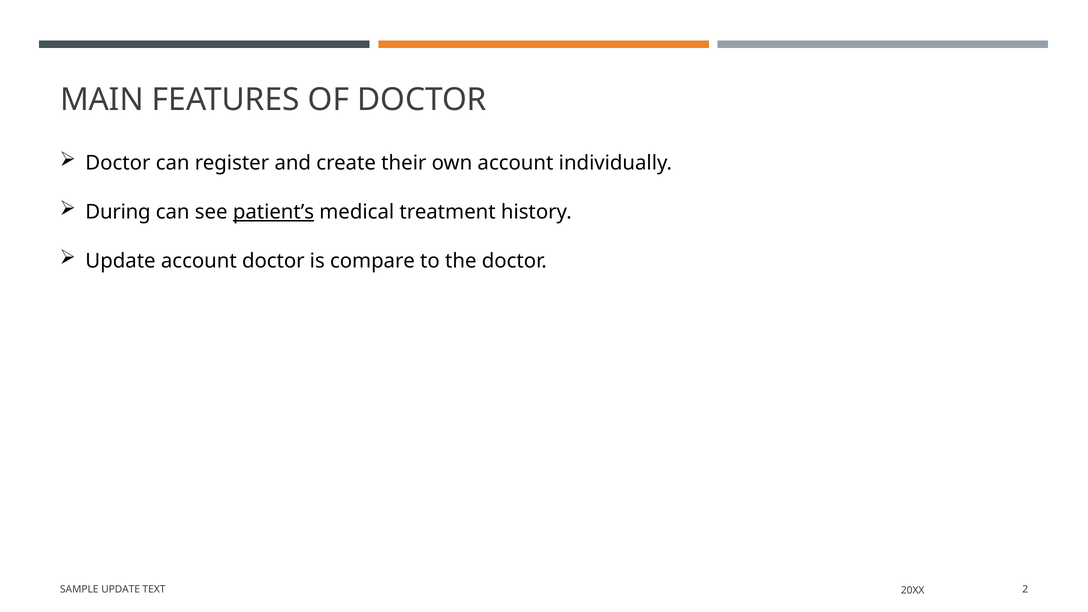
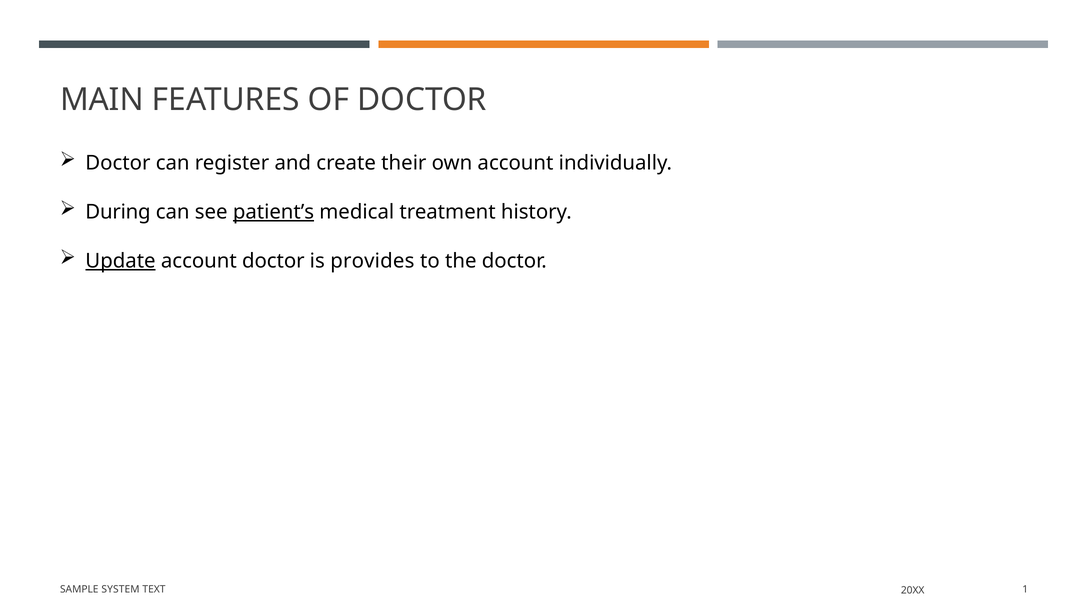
Update underline: none -> present (120, 261)
compare: compare -> provides (372, 261)
SAMPLE UPDATE: UPDATE -> SYSTEM (121, 589)
2: 2 -> 1 (1025, 589)
